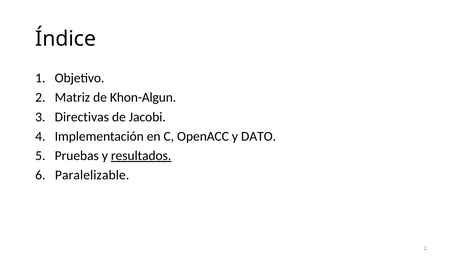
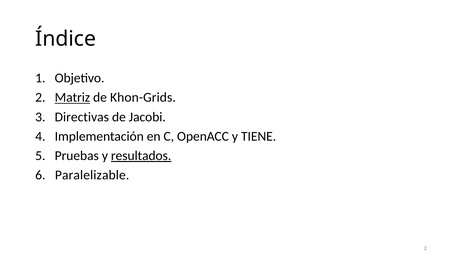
Matriz underline: none -> present (72, 97)
Khon-Algun: Khon-Algun -> Khon-Grids (143, 97)
DATO: DATO -> TIENE (259, 136)
